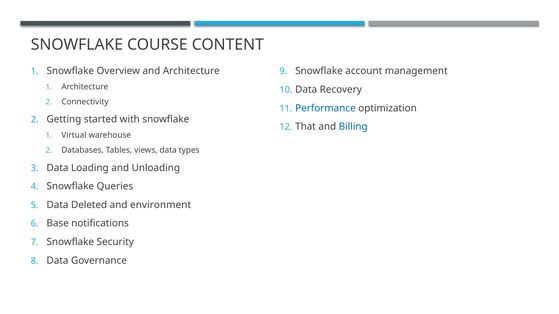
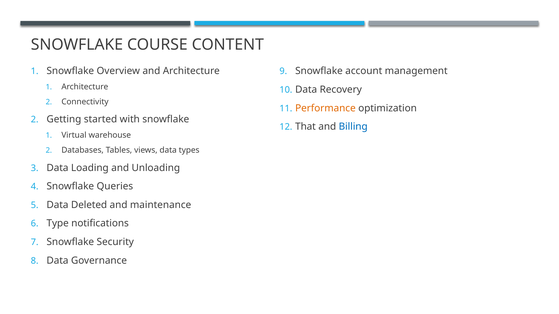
Performance colour: blue -> orange (325, 108)
environment: environment -> maintenance (161, 205)
Base: Base -> Type (58, 224)
